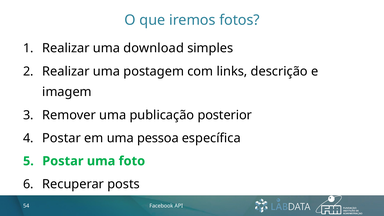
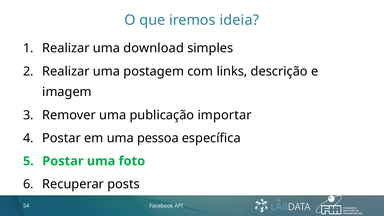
fotos: fotos -> ideia (239, 20)
posterior: posterior -> importar (225, 115)
